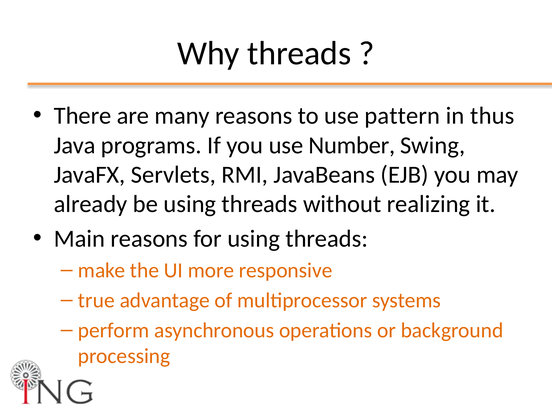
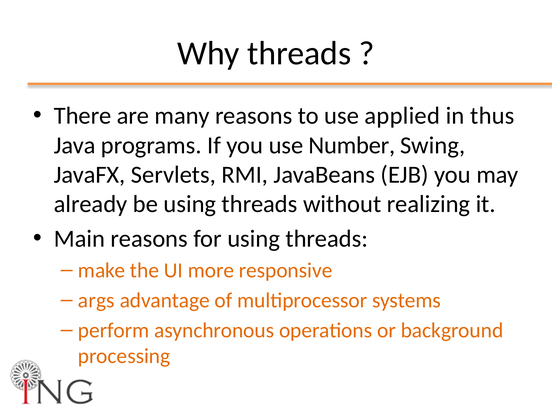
pattern: pattern -> applied (402, 116)
true: true -> args (96, 300)
